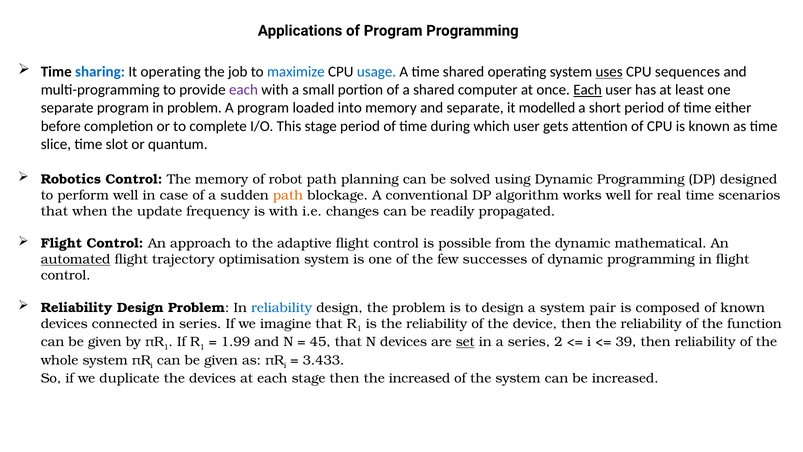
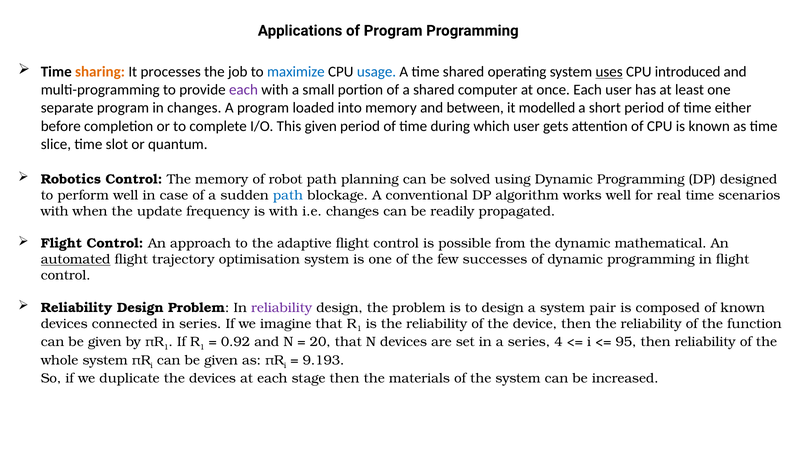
sharing colour: blue -> orange (100, 72)
It operating: operating -> processes (171, 72)
sequences: sequences -> introduced (688, 72)
Each underline: present -> none (588, 90)
in problem: problem -> changes (194, 108)
and separate: separate -> between (475, 108)
This stage: stage -> given (321, 126)
path colour: orange -> blue (288, 195)
that: that -> with (55, 211)
reliability colour: blue -> purple (282, 307)
1.99: 1.99 -> 0.92 (235, 342)
45: 45 -> 20 (320, 342)
set underline: present -> none (465, 342)
2: 2 -> 4 (558, 342)
39: 39 -> 95 (626, 342)
3.433: 3.433 -> 9.193 (324, 360)
the increased: increased -> materials (419, 378)
